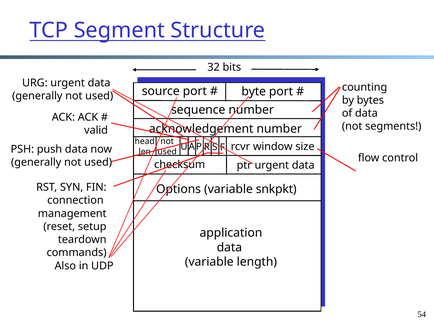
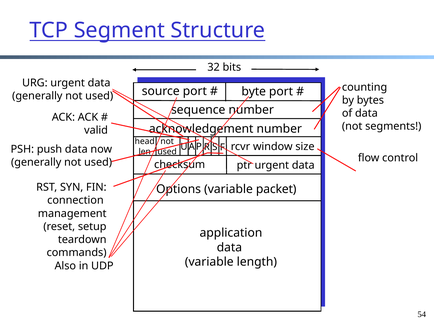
snkpkt: snkpkt -> packet (276, 189)
